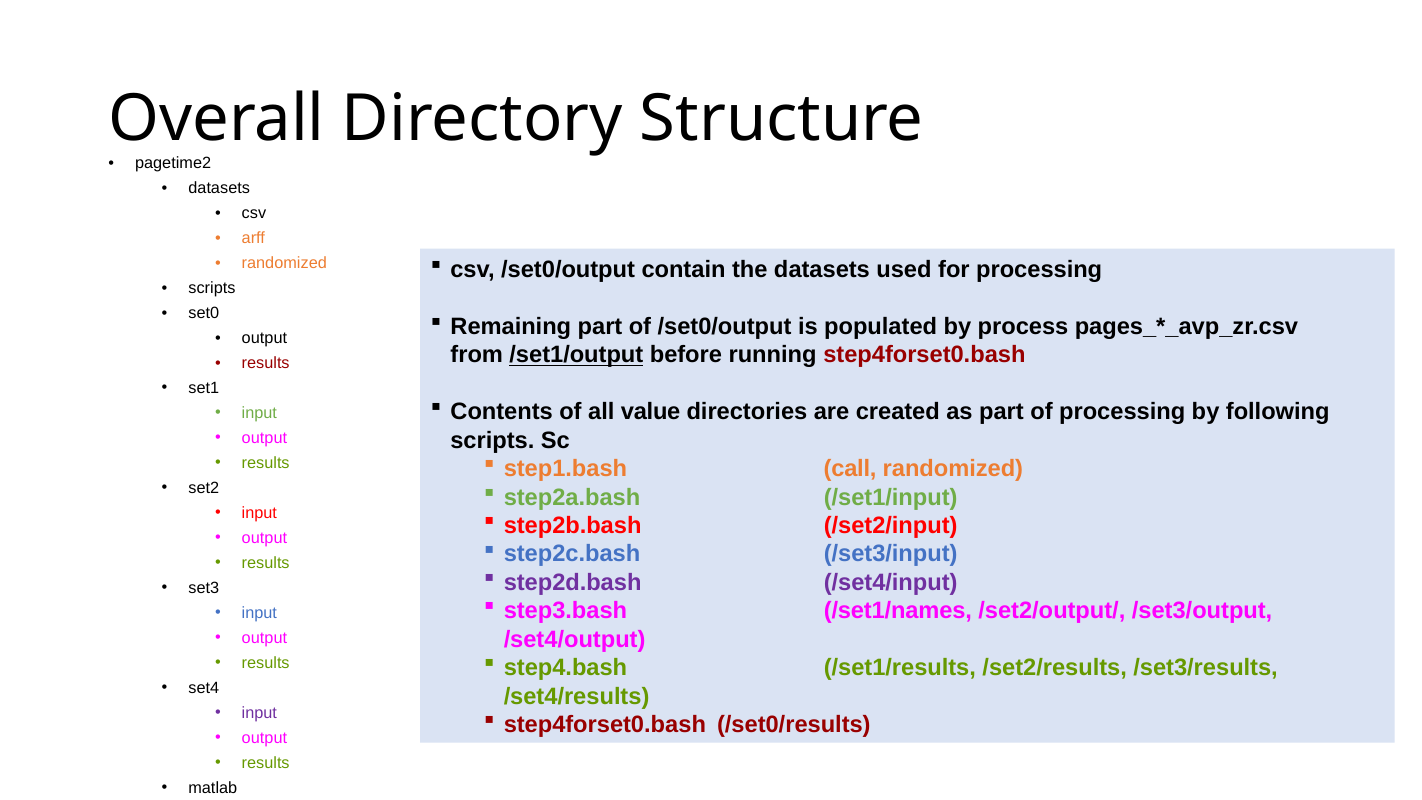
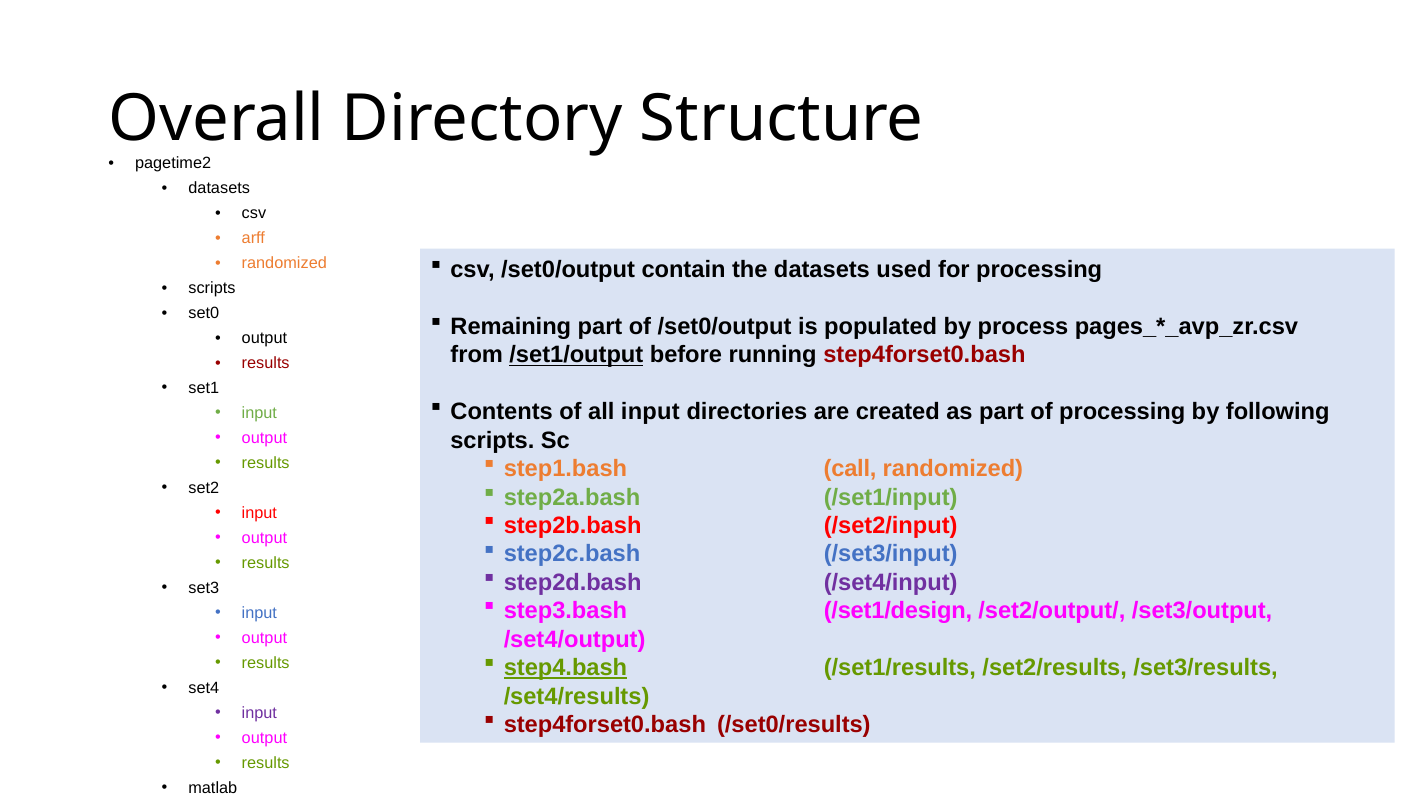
all value: value -> input (650, 412)
/set1/names: /set1/names -> /set1/design (898, 611)
step4.bash underline: none -> present (565, 668)
